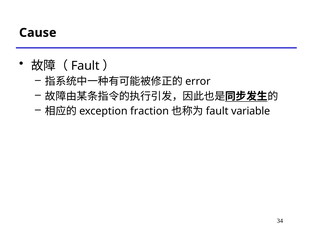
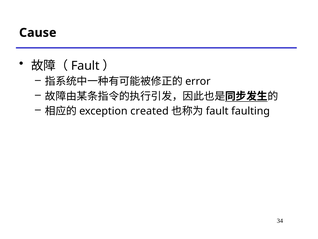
fraction: fraction -> created (150, 111)
variable: variable -> faulting (251, 111)
